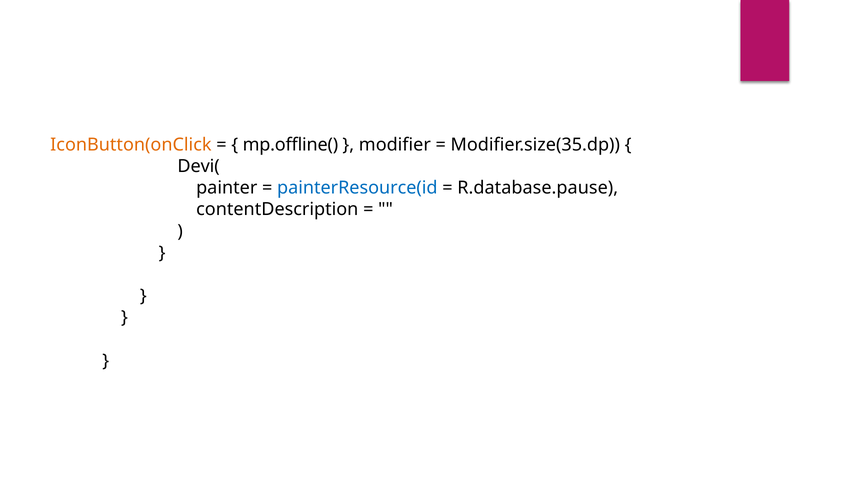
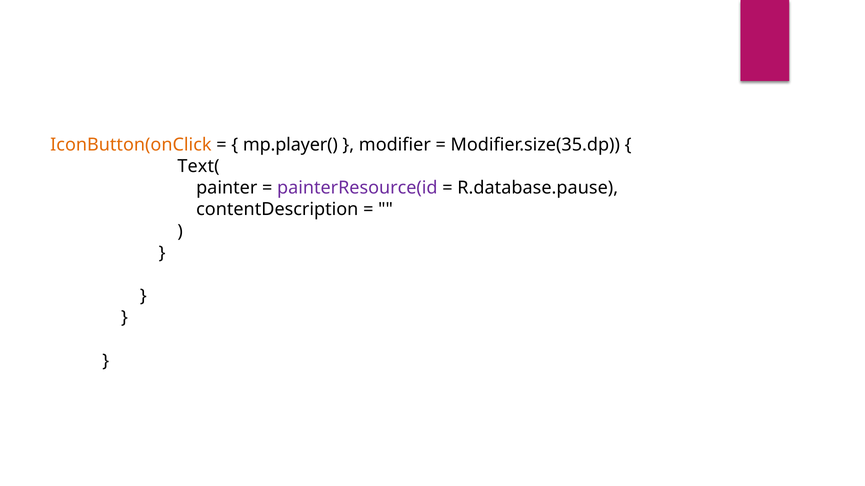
mp.offline(: mp.offline( -> mp.player( (290, 145)
Devi(: Devi( -> Text( (198, 166)
painterResource(id colour: blue -> purple (357, 188)
